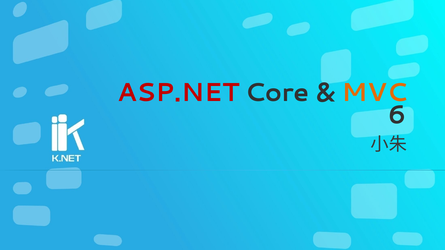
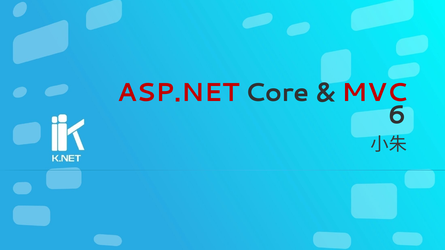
MVC colour: orange -> red (374, 93)
